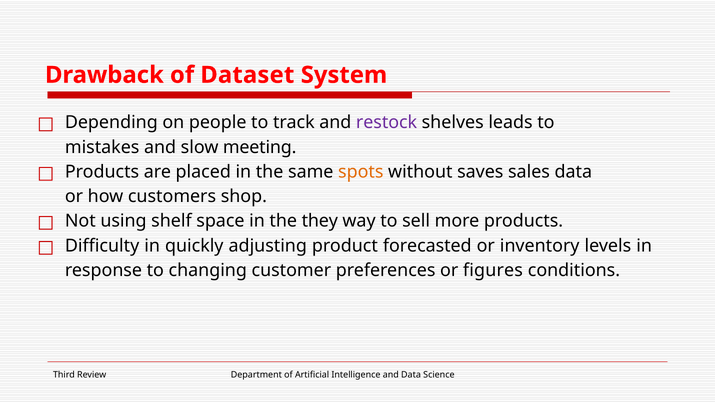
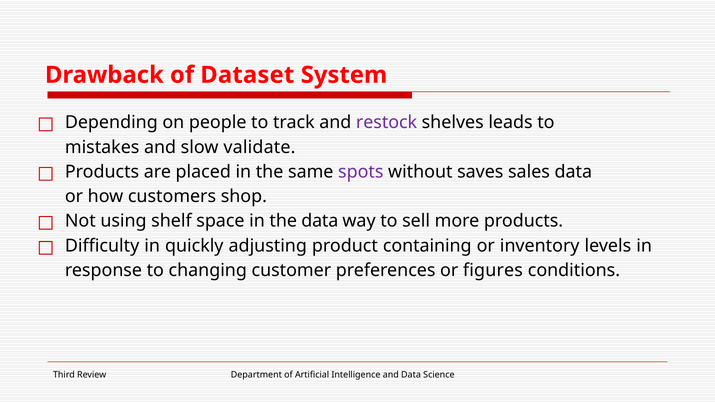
meeting: meeting -> validate (259, 147)
spots colour: orange -> purple (361, 172)
the they: they -> data (320, 221)
forecasted: forecasted -> containing (427, 246)
